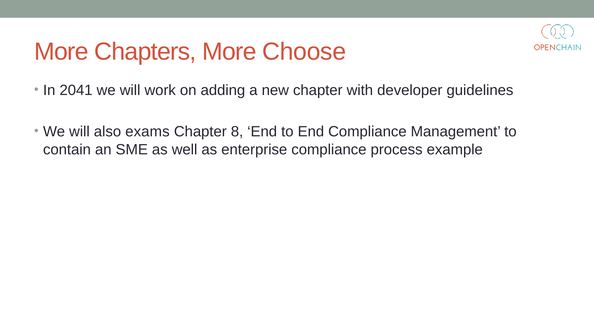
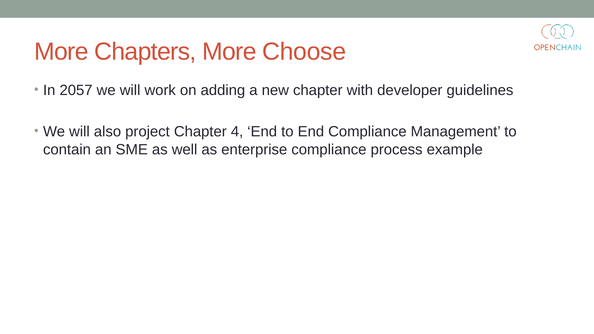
2041: 2041 -> 2057 (76, 90)
exams: exams -> project (148, 132)
8: 8 -> 4 (237, 132)
